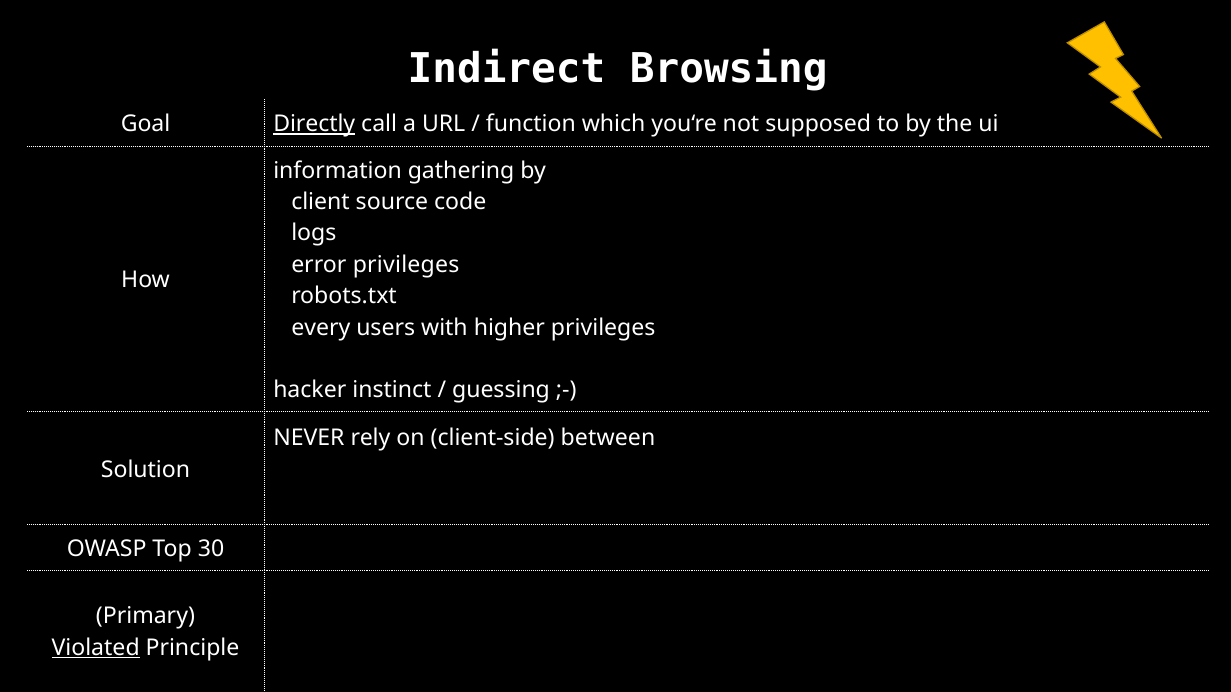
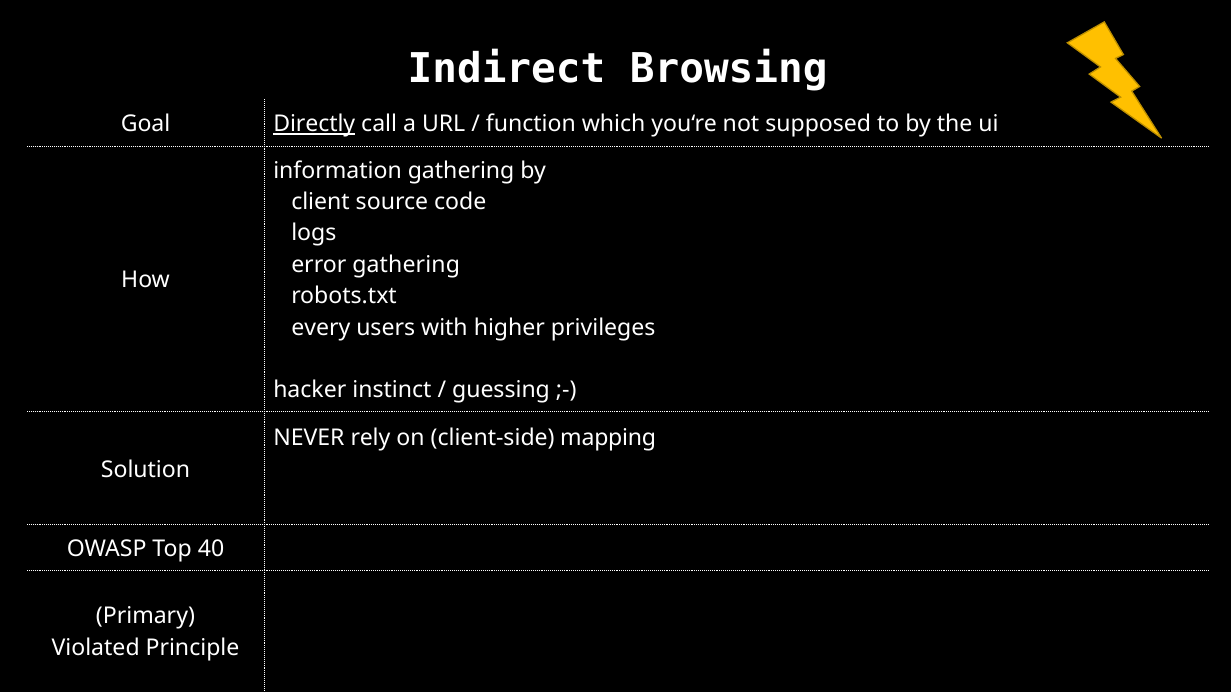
error privileges: privileges -> gathering (406, 265)
between: between -> mapping (608, 438)
30: 30 -> 40 (211, 549)
Violated underline: present -> none (96, 648)
